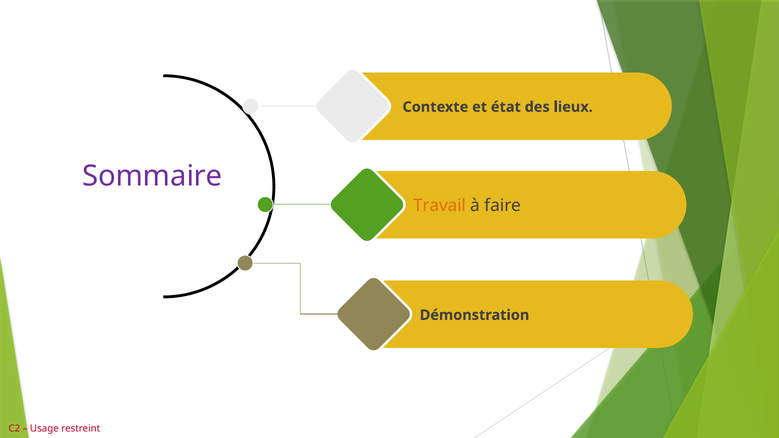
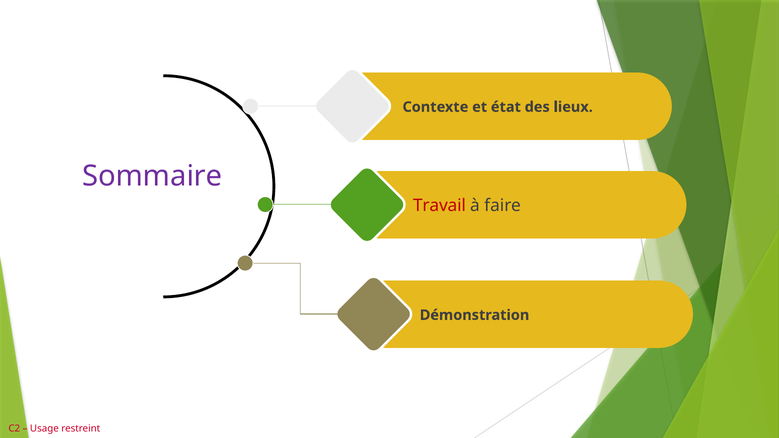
Travail colour: orange -> red (439, 205)
